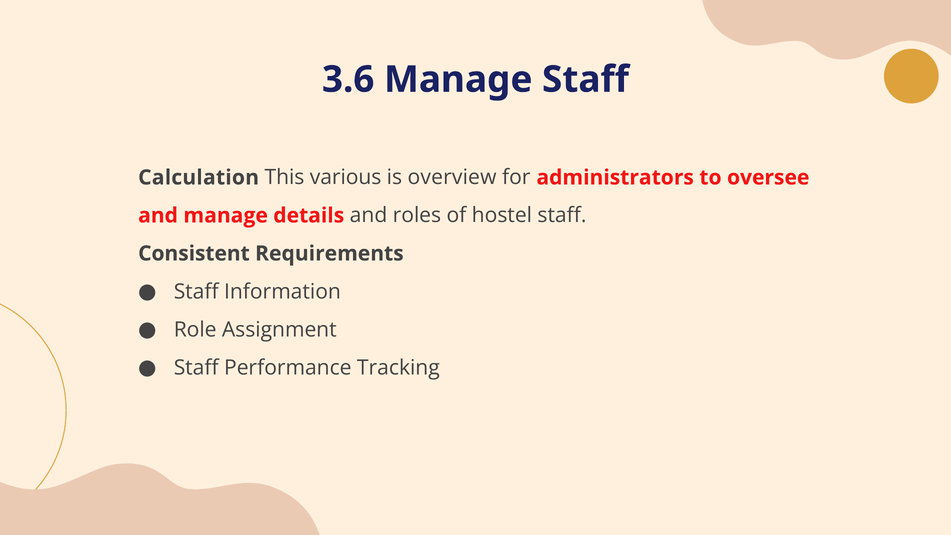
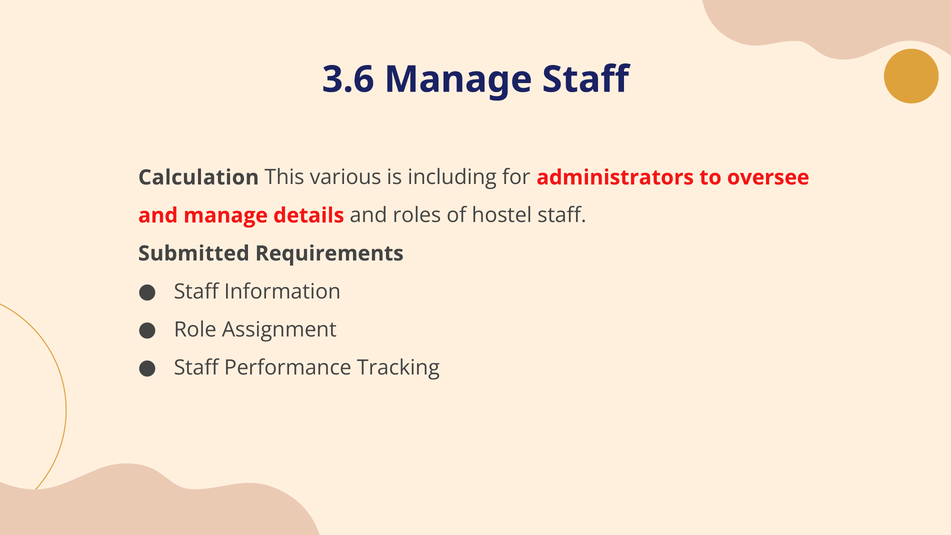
overview: overview -> including (452, 178)
Consistent: Consistent -> Submitted (194, 254)
